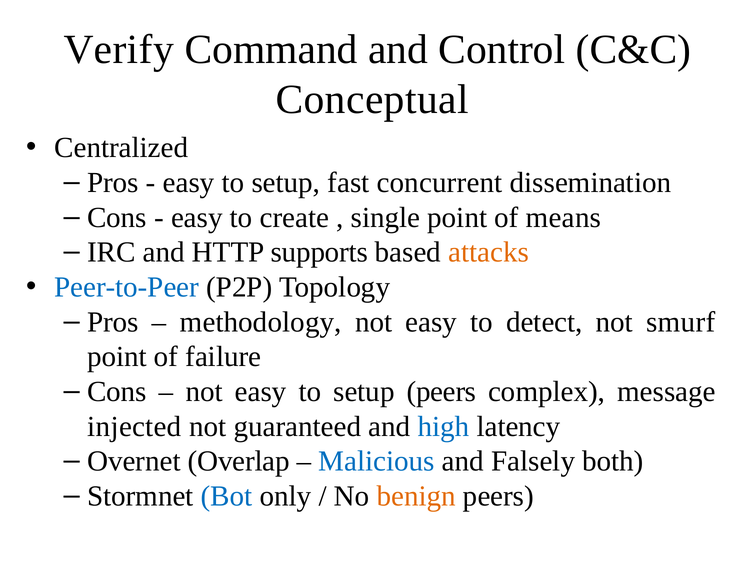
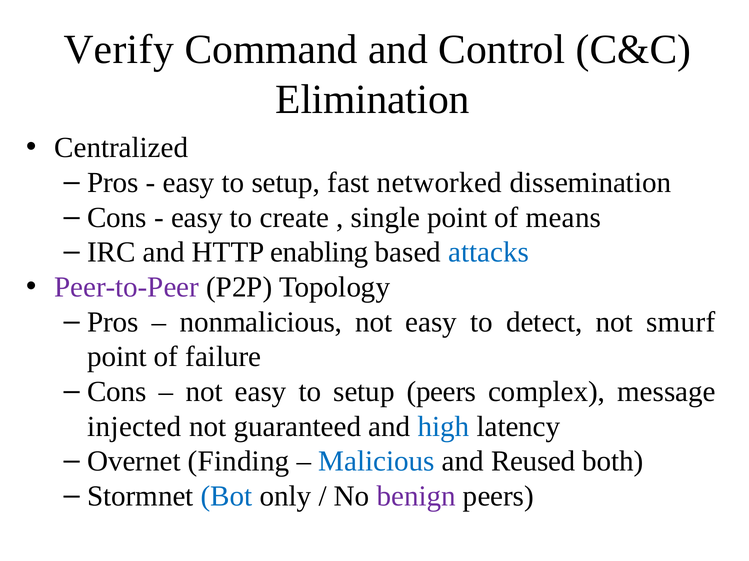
Conceptual: Conceptual -> Elimination (372, 100)
concurrent: concurrent -> networked (439, 183)
supports: supports -> enabling (319, 253)
attacks colour: orange -> blue (489, 253)
Peer-to-Peer colour: blue -> purple (127, 288)
methodology: methodology -> nonmalicious (261, 322)
Overlap: Overlap -> Finding (239, 462)
Falsely: Falsely -> Reused (533, 462)
benign colour: orange -> purple (416, 497)
